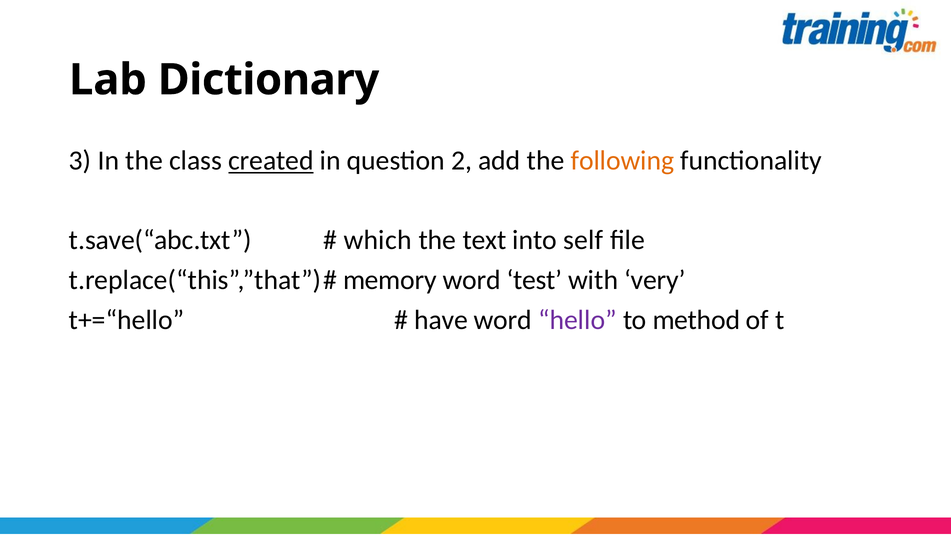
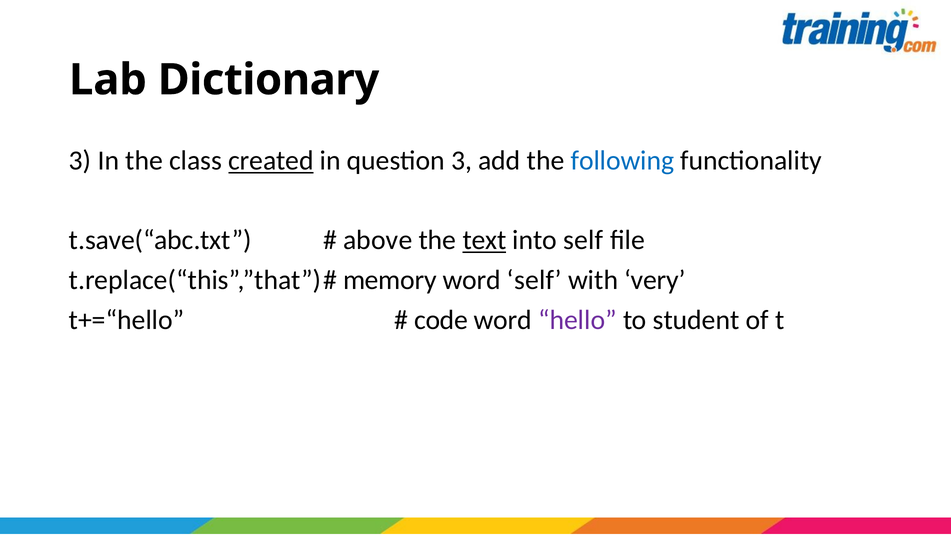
question 2: 2 -> 3 (462, 161)
following colour: orange -> blue (622, 161)
which: which -> above (378, 240)
text underline: none -> present (484, 240)
word test: test -> self (534, 280)
have: have -> code (441, 320)
method: method -> student (696, 320)
